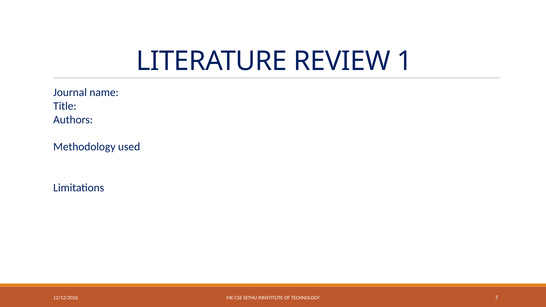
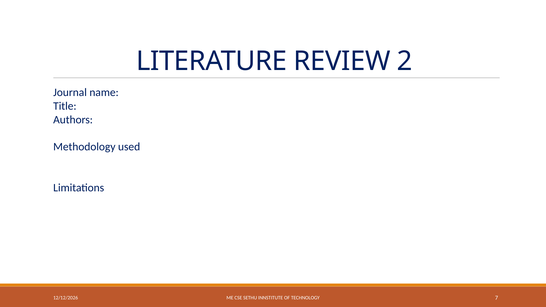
1: 1 -> 2 (405, 61)
